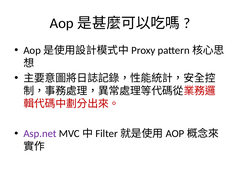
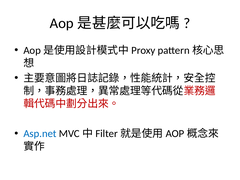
Asp.net colour: purple -> blue (40, 134)
